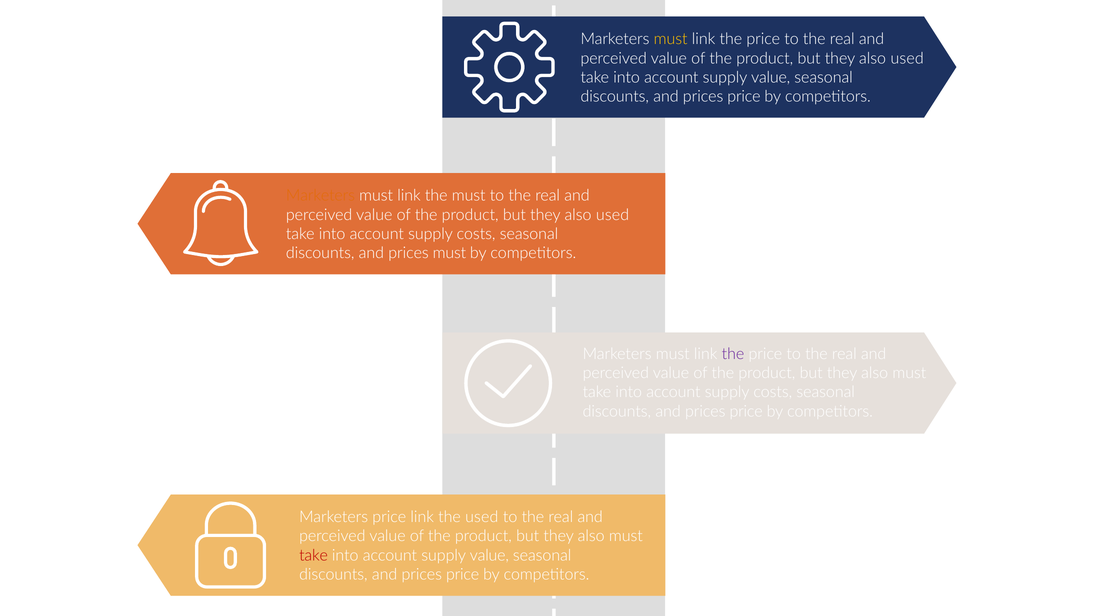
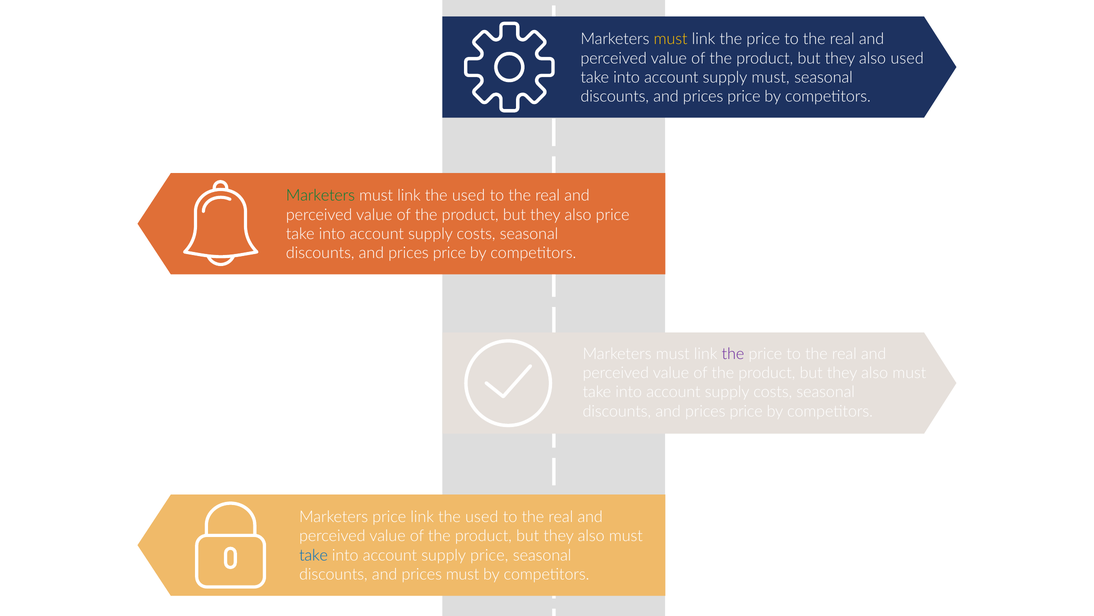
value: value -> must (771, 77)
Marketers colour: orange -> green (320, 196)
must link the must: must -> used (469, 196)
used: used -> price (613, 215)
must: must -> price (449, 253)
take colour: red -> blue (313, 555)
value: value -> price (489, 555)
price: price -> must (463, 574)
